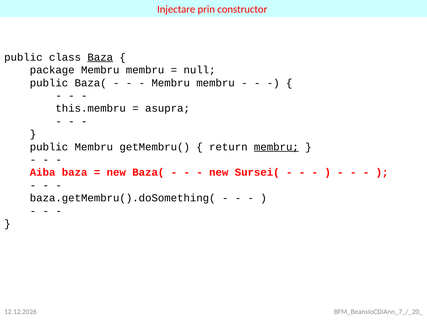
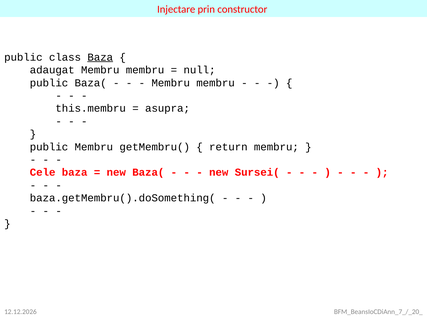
package: package -> adaugat (52, 70)
membru underline: present -> none (276, 147)
Aiba: Aiba -> Cele (43, 173)
